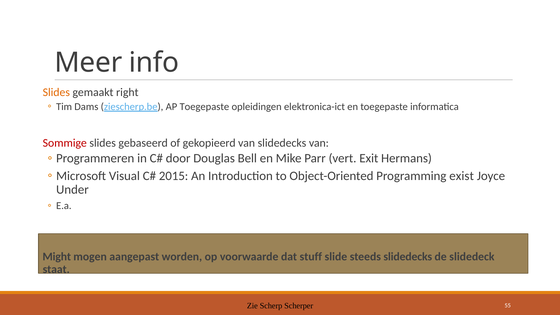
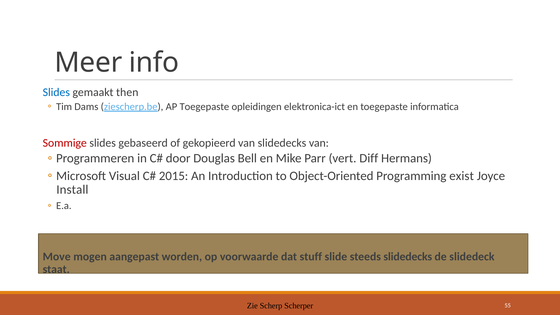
Slides colour: orange -> blue (56, 92)
right: right -> then (127, 92)
Exit: Exit -> Diff (369, 158)
Under: Under -> Install (72, 190)
Might: Might -> Move (57, 257)
